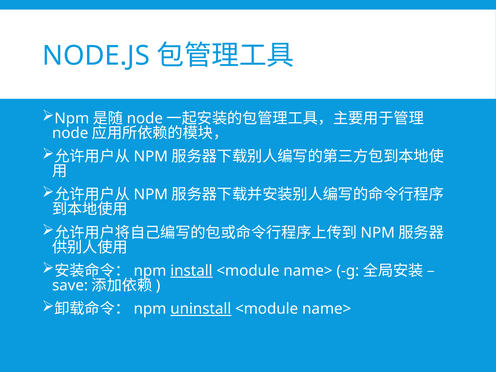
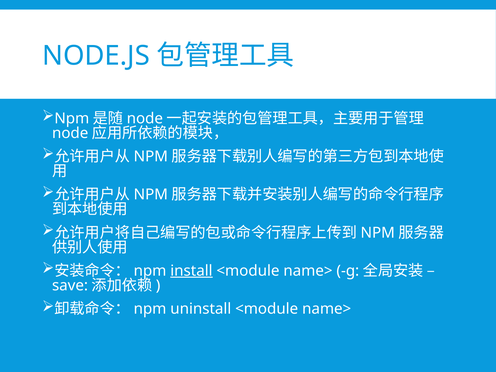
uninstall underline: present -> none (201, 309)
